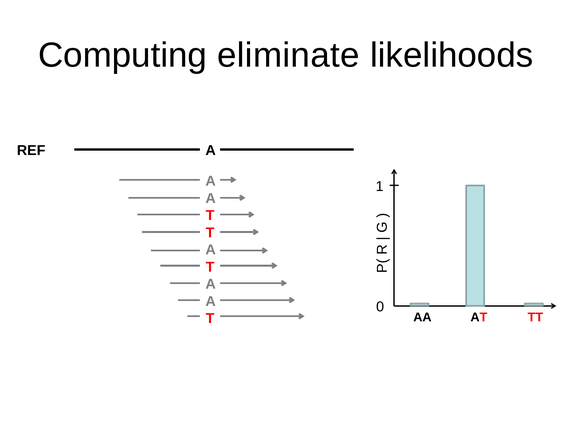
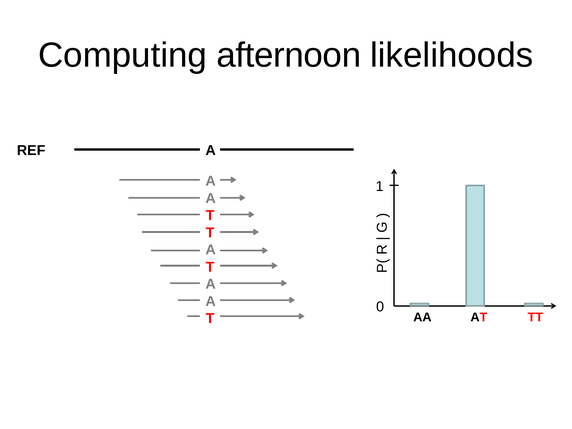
eliminate: eliminate -> afternoon (289, 55)
